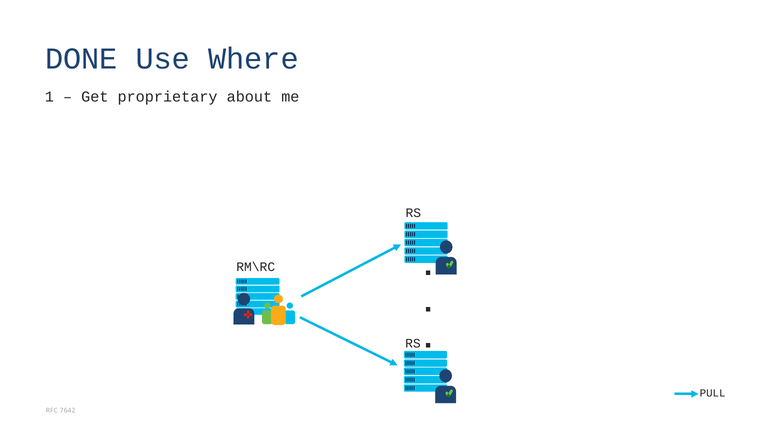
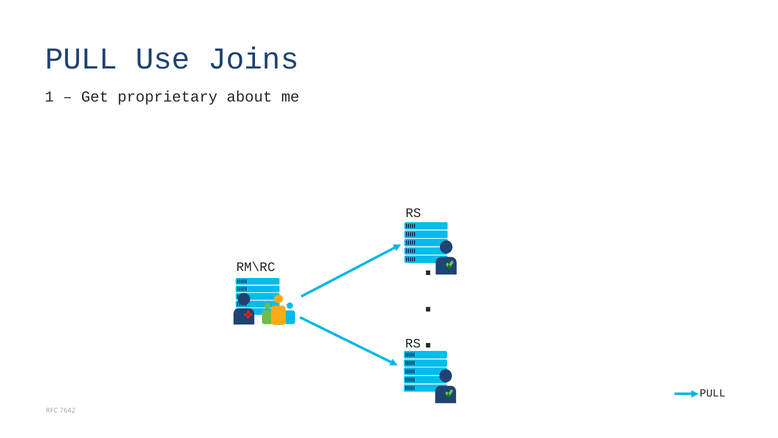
DONE: DONE -> PULL (81, 59)
Where: Where -> Joins (253, 59)
